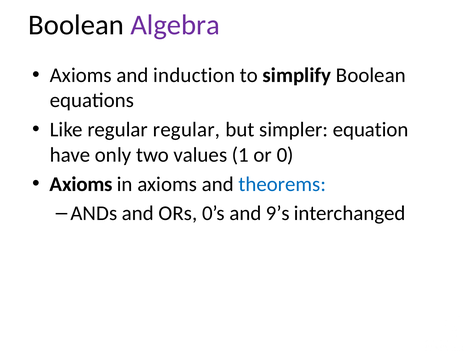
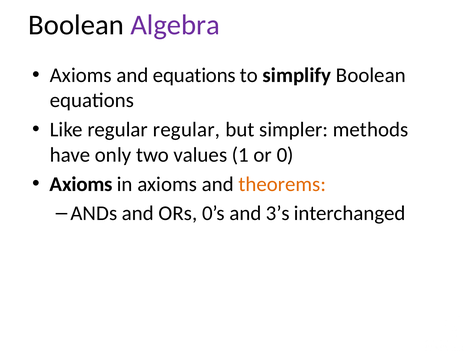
and induction: induction -> equations (194, 75)
equation: equation -> methods (371, 130)
theorems colour: blue -> orange (282, 184)
9’s: 9’s -> 3’s (278, 214)
